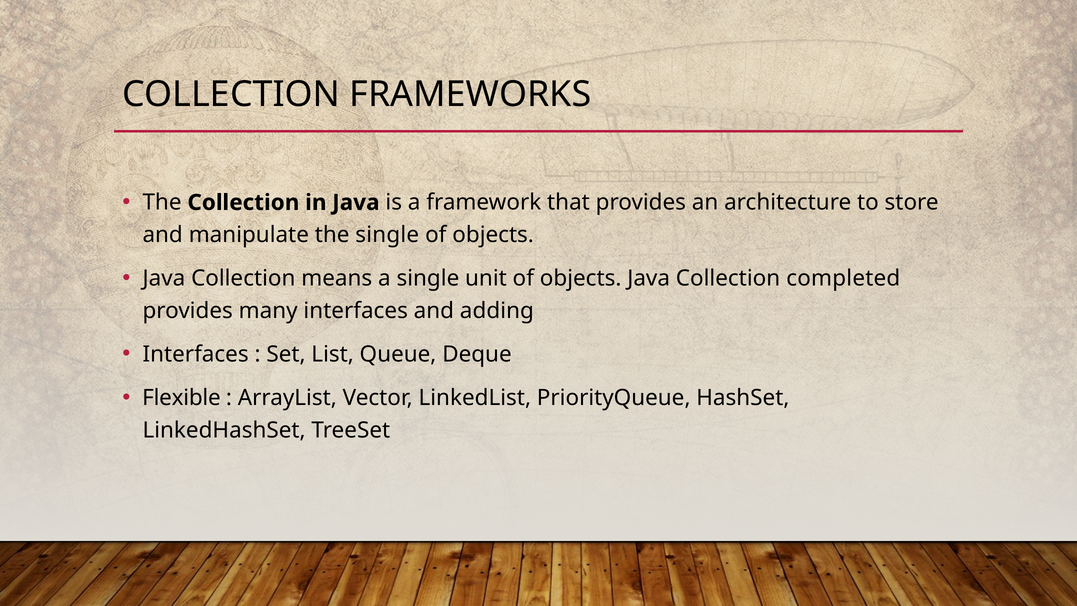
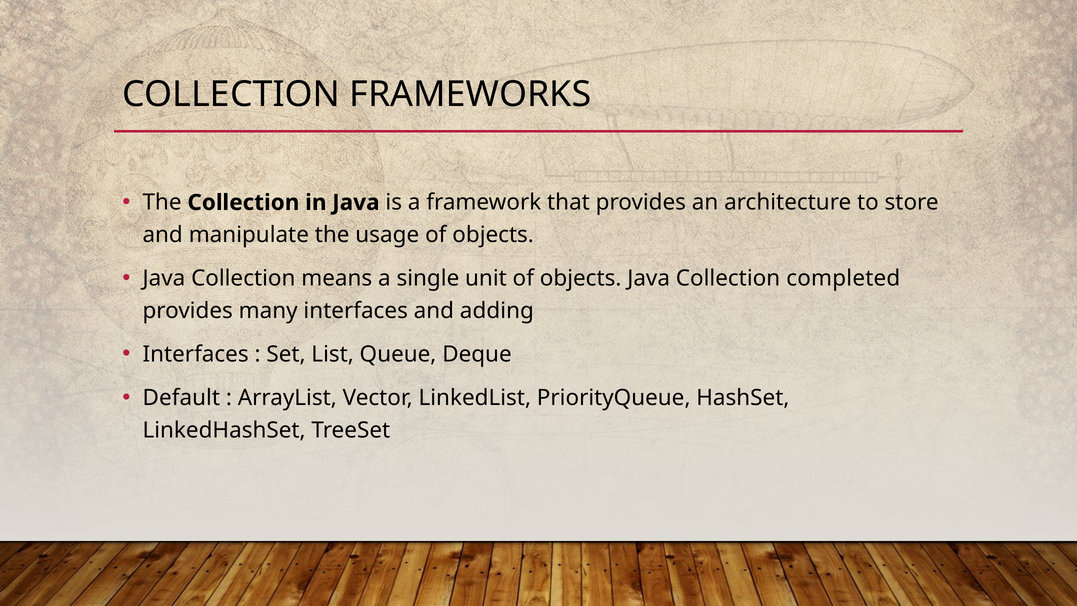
the single: single -> usage (387, 235)
Flexible: Flexible -> Default (181, 398)
